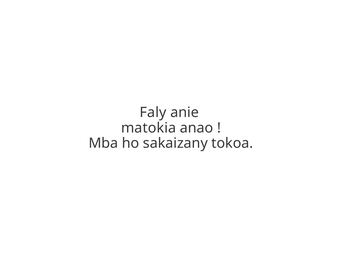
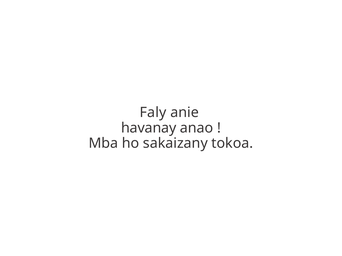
matokia: matokia -> havanay (149, 128)
